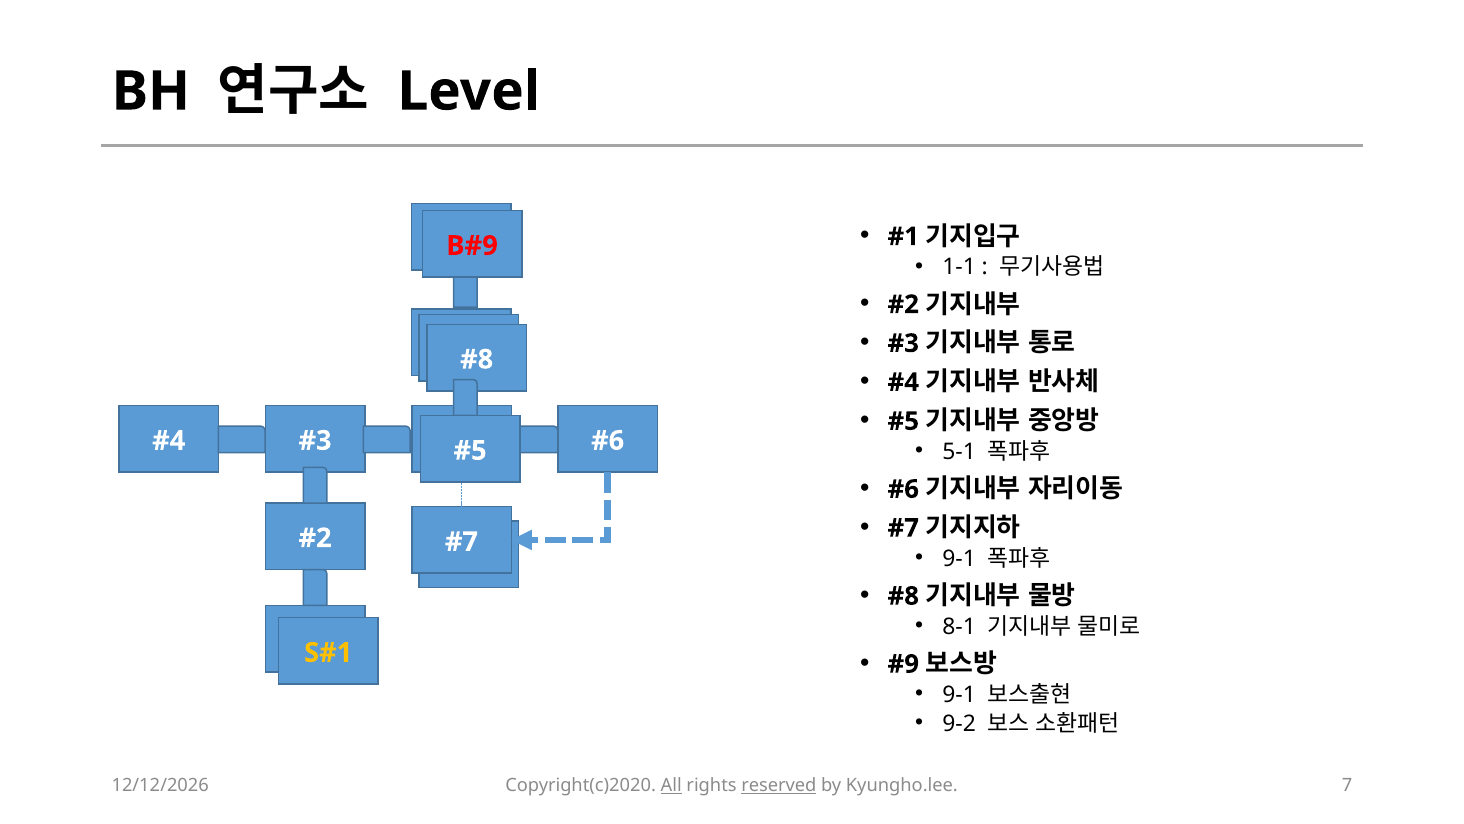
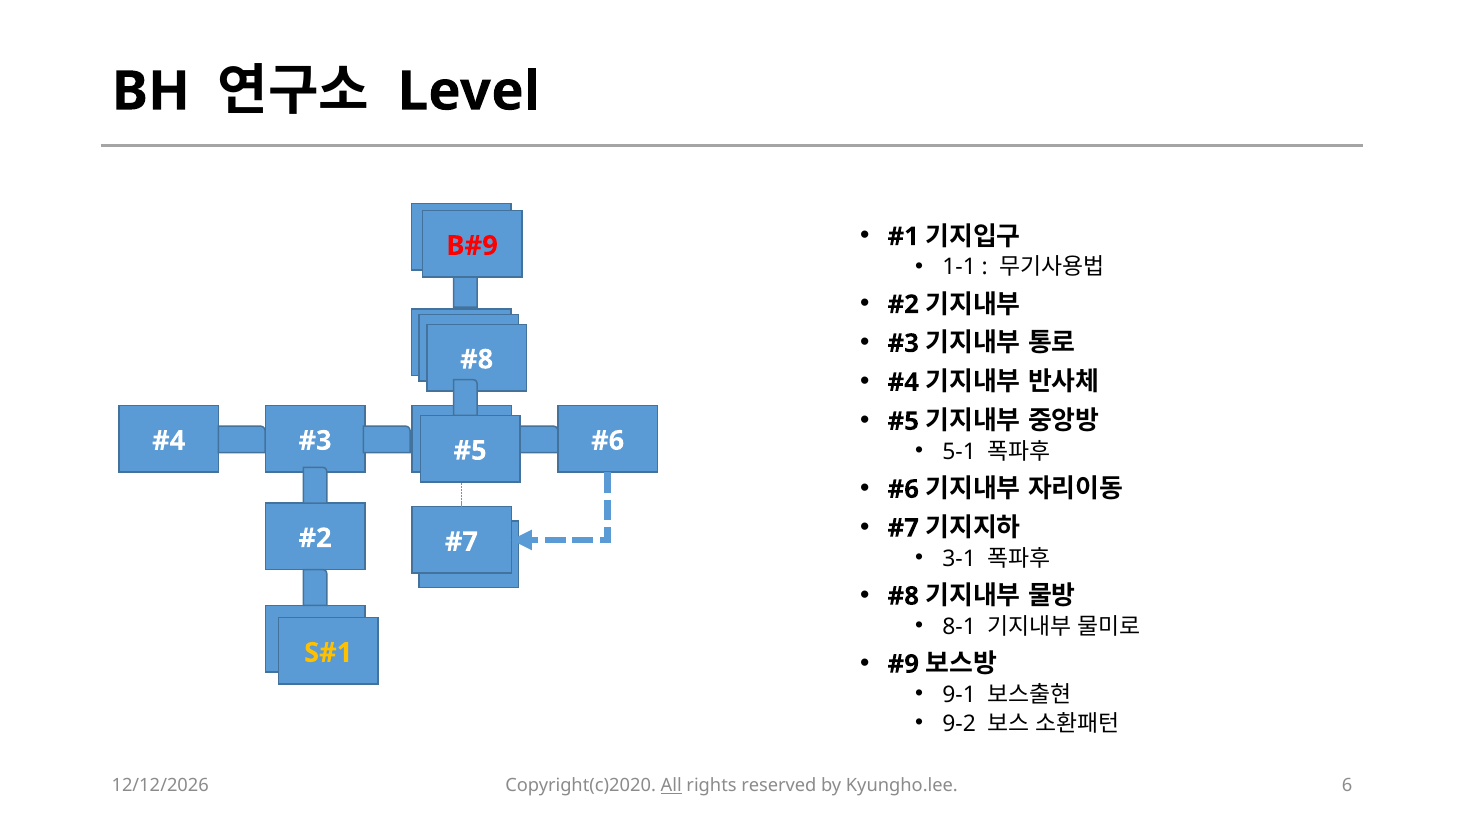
9-1: 9-1 -> 3-1 (959, 558)
reserved underline: present -> none (779, 785)
7: 7 -> 6 (1347, 785)
